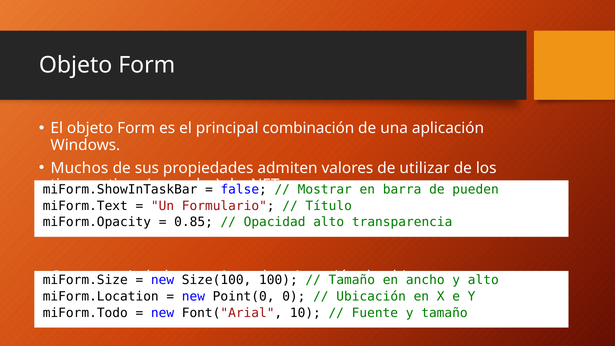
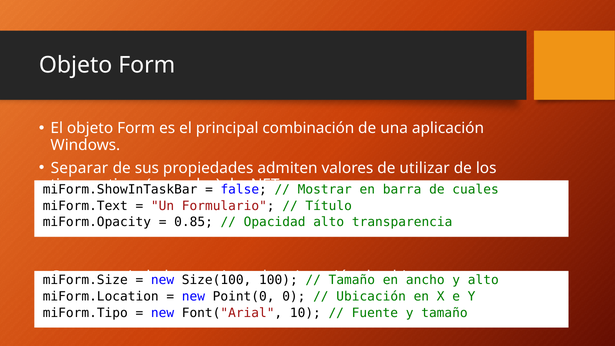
Muchos: Muchos -> Separar (79, 168)
pueden: pueden -> cuales (476, 189)
miForm.Todo: miForm.Todo -> miForm.Tipo (85, 313)
